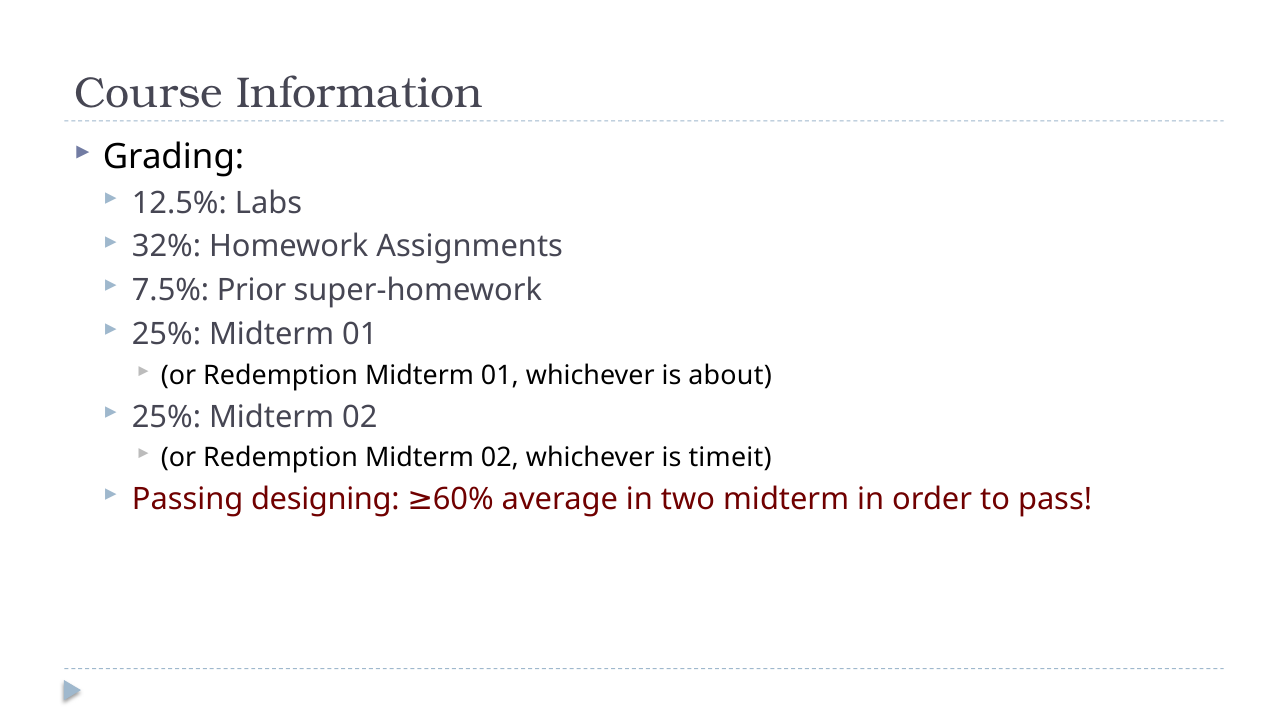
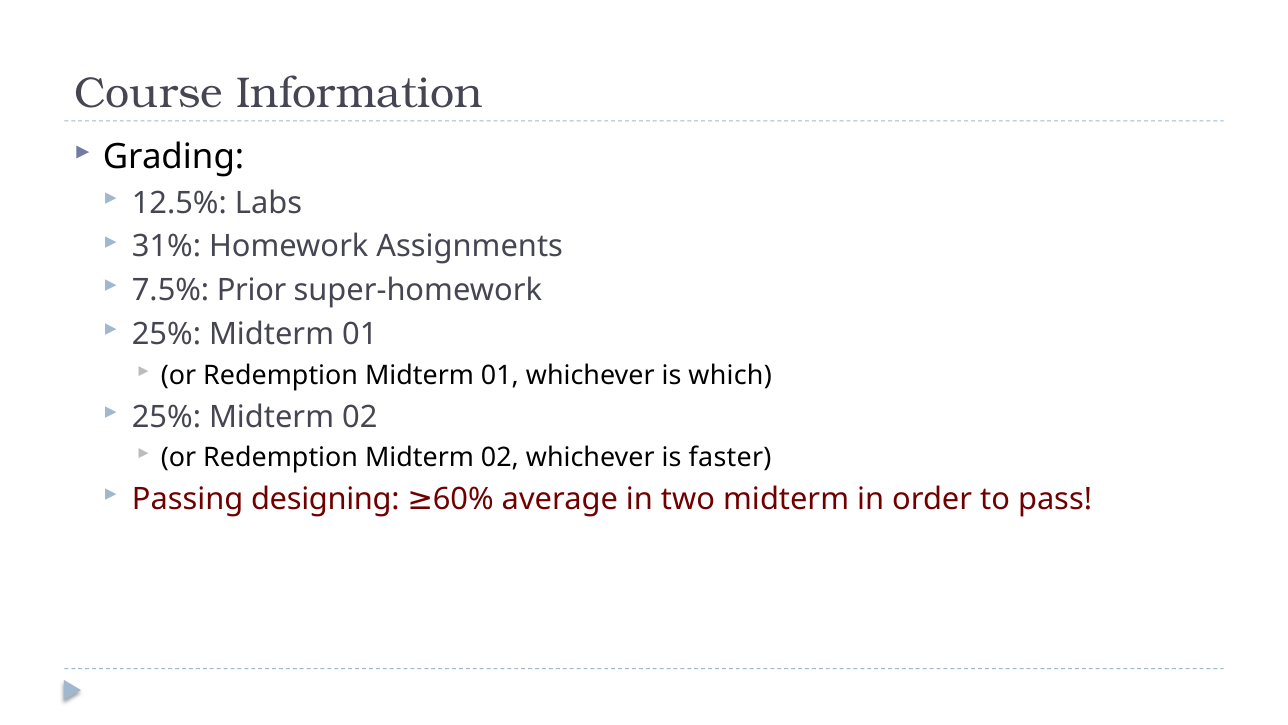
32%: 32% -> 31% (166, 247)
about: about -> which (730, 375)
timeit: timeit -> faster (730, 458)
